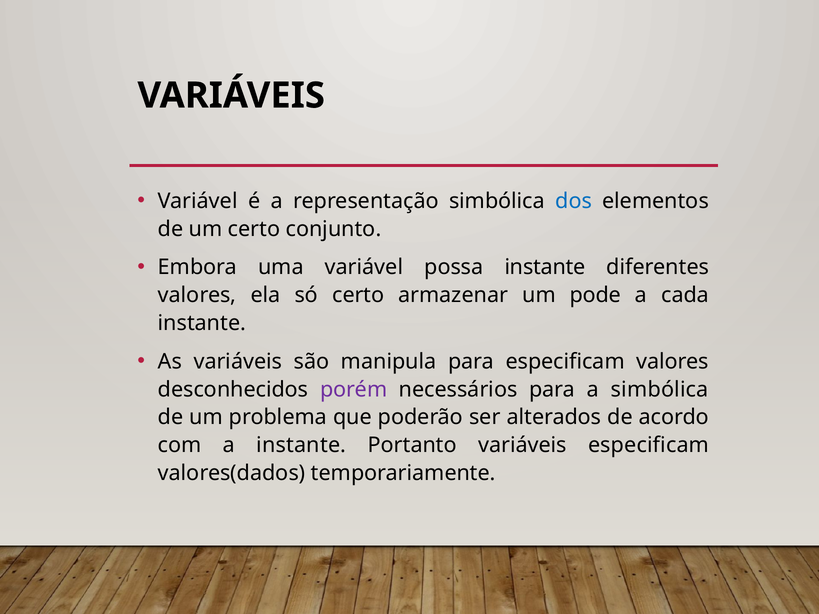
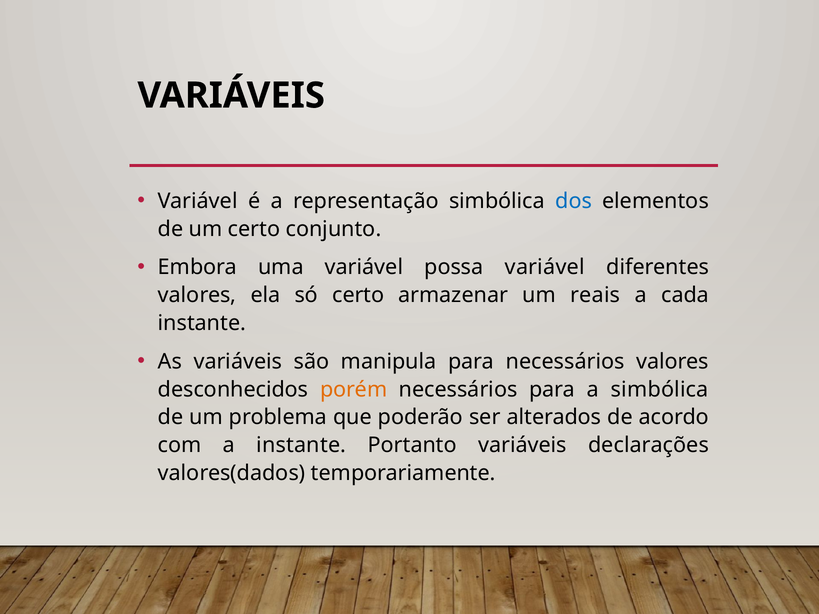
possa instante: instante -> variável (545, 267)
pode: pode -> reais (595, 295)
para especificam: especificam -> necessários (565, 362)
porém colour: purple -> orange (354, 390)
variáveis especificam: especificam -> declarações (649, 446)
